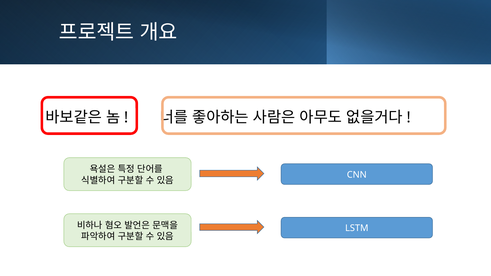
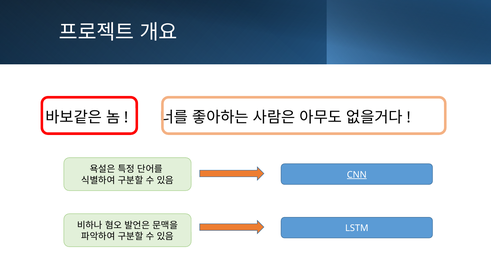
CNN underline: none -> present (357, 175)
